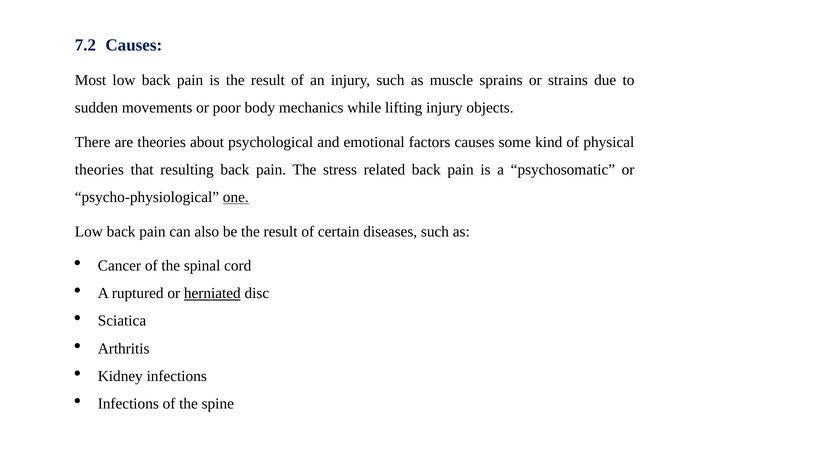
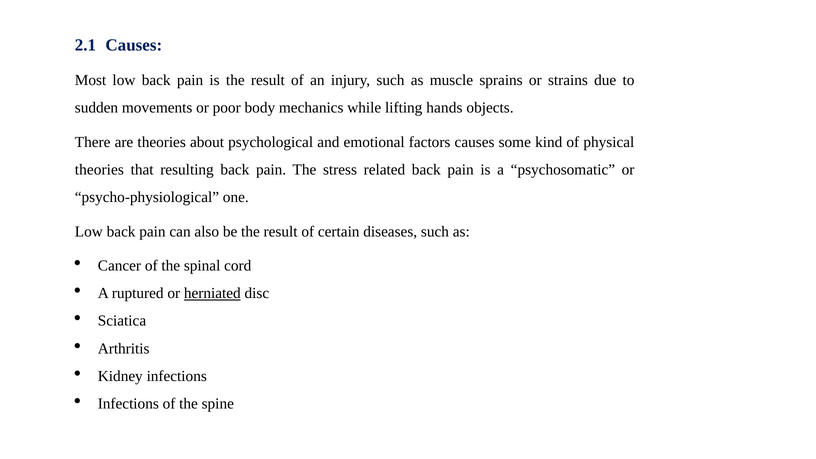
7.2: 7.2 -> 2.1 (85, 45)
lifting injury: injury -> hands (444, 108)
one underline: present -> none (236, 197)
